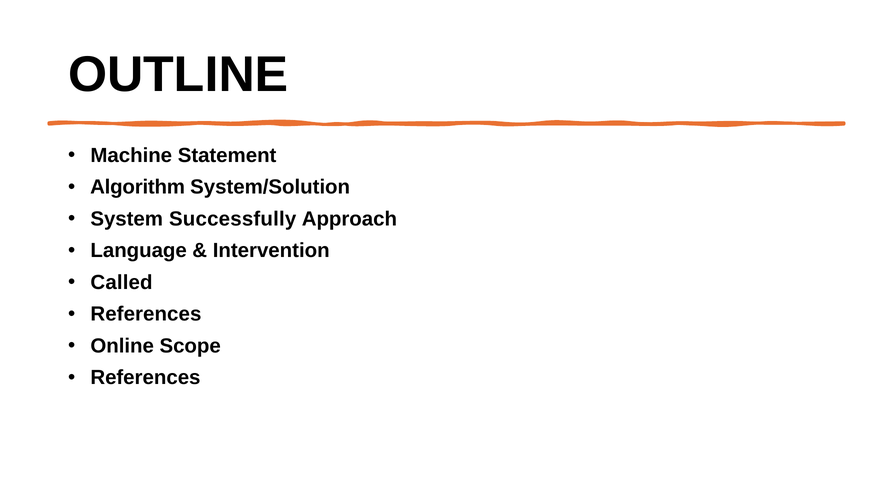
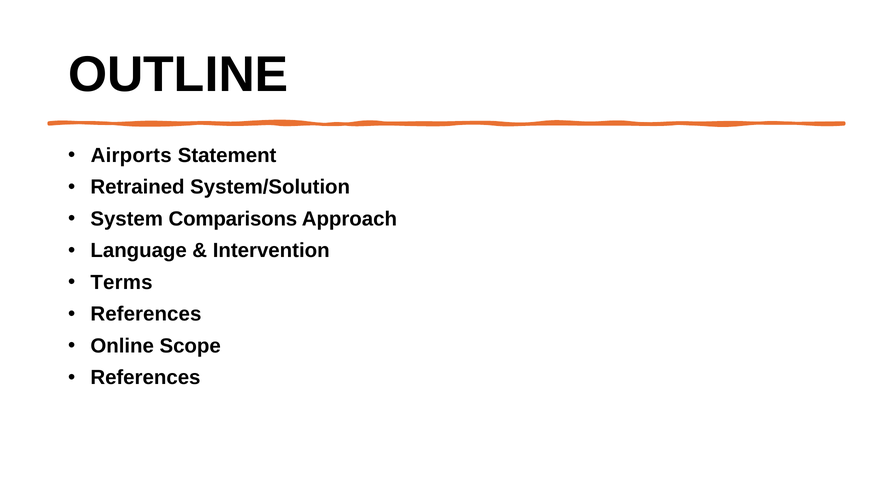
Machine: Machine -> Airports (131, 156)
Algorithm: Algorithm -> Retrained (138, 187)
Successfully: Successfully -> Comparisons (233, 219)
Called: Called -> Terms (122, 283)
